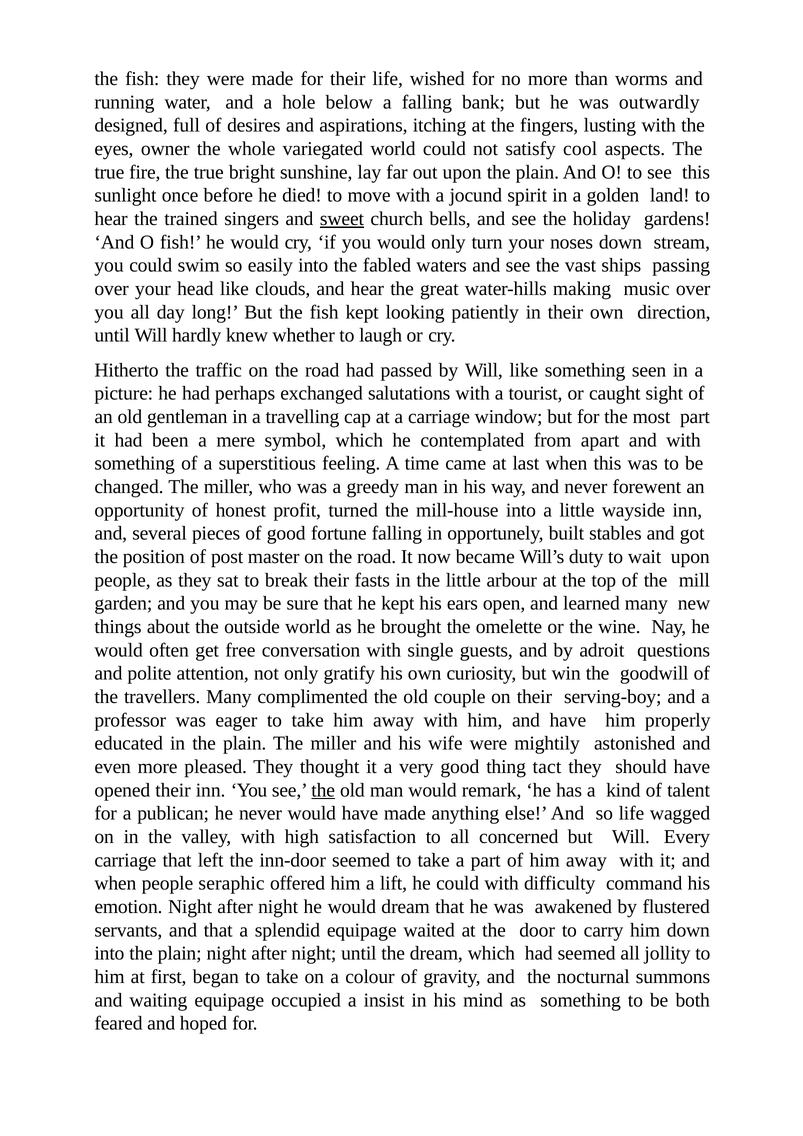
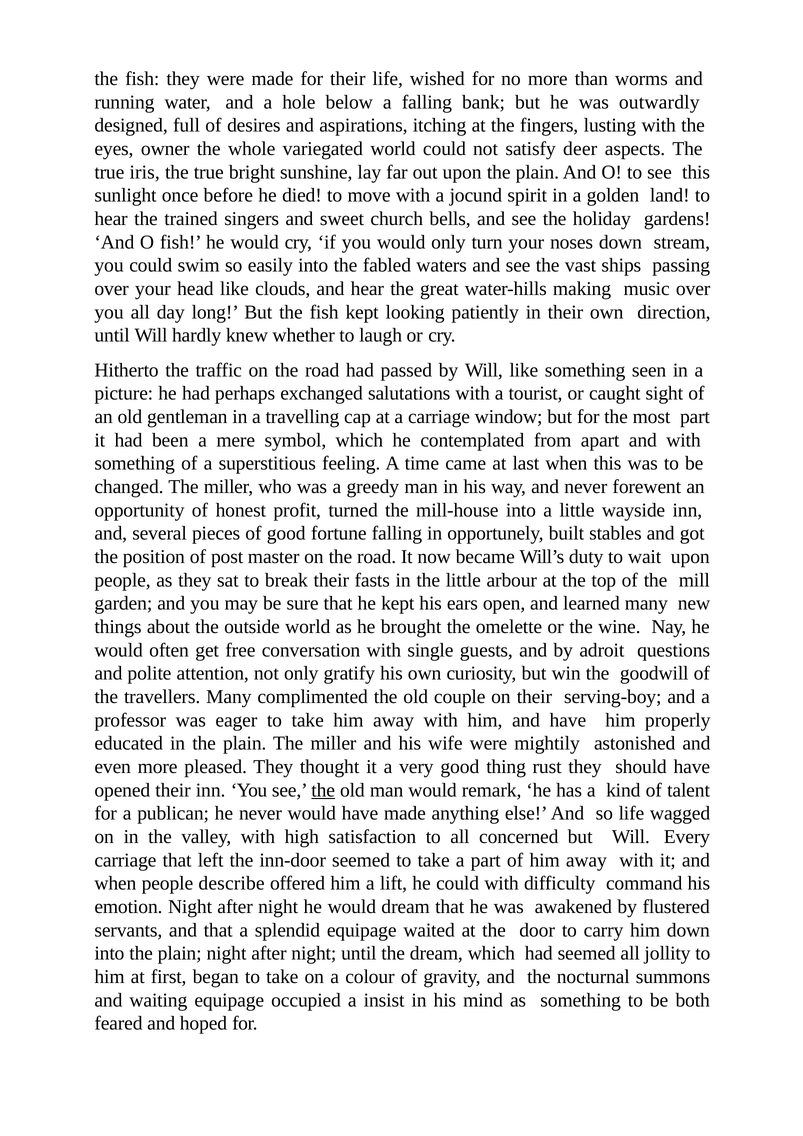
cool: cool -> deer (580, 149)
fire: fire -> iris (145, 172)
sweet underline: present -> none (342, 219)
tact: tact -> rust (547, 767)
seraphic: seraphic -> describe (232, 884)
